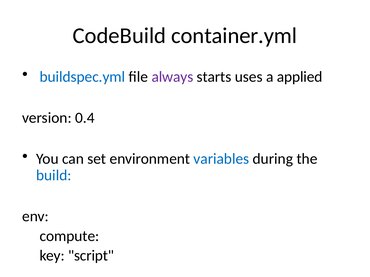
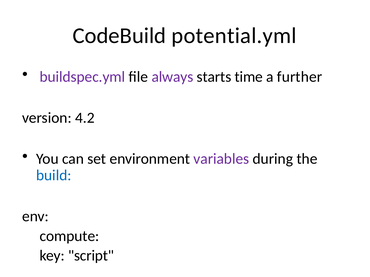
container.yml: container.yml -> potential.yml (234, 36)
buildspec.yml colour: blue -> purple (82, 77)
uses: uses -> time (249, 77)
applied: applied -> further (300, 77)
0.4: 0.4 -> 4.2 (85, 118)
variables colour: blue -> purple (221, 159)
